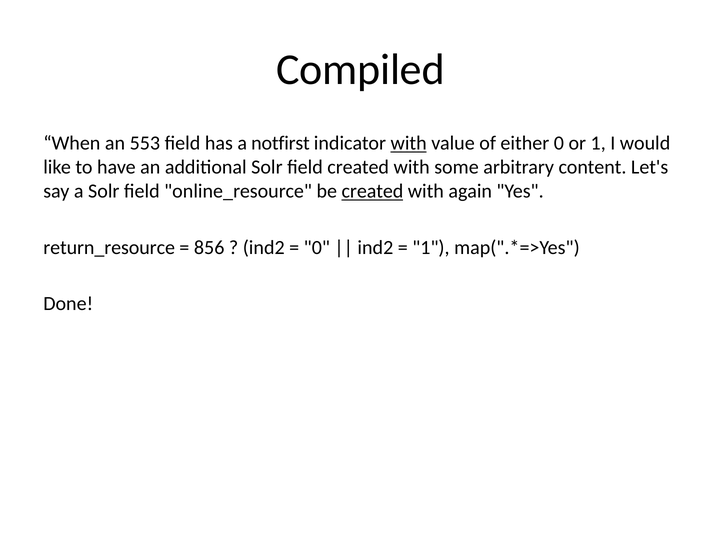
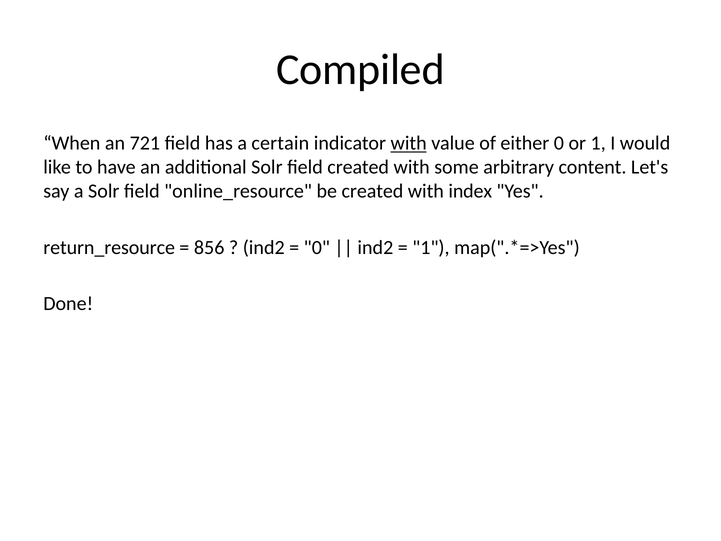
553: 553 -> 721 (145, 143)
notfirst: notfirst -> certain (280, 143)
created underline: present -> none (372, 191)
again: again -> index (470, 191)
